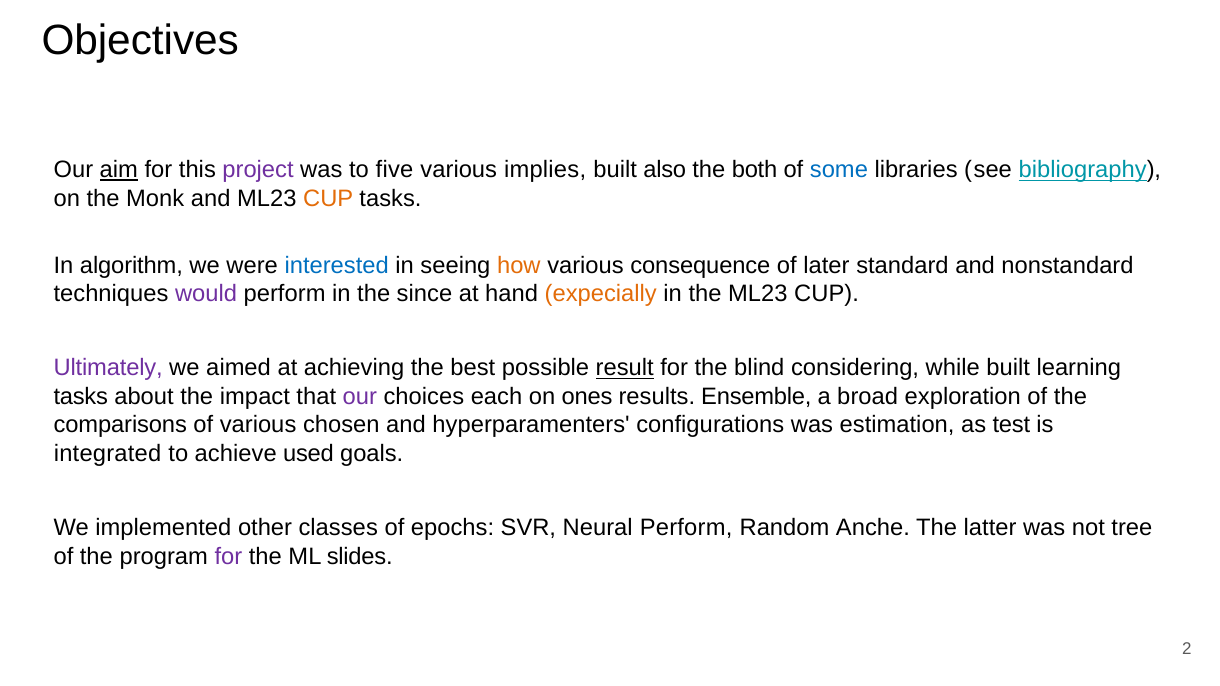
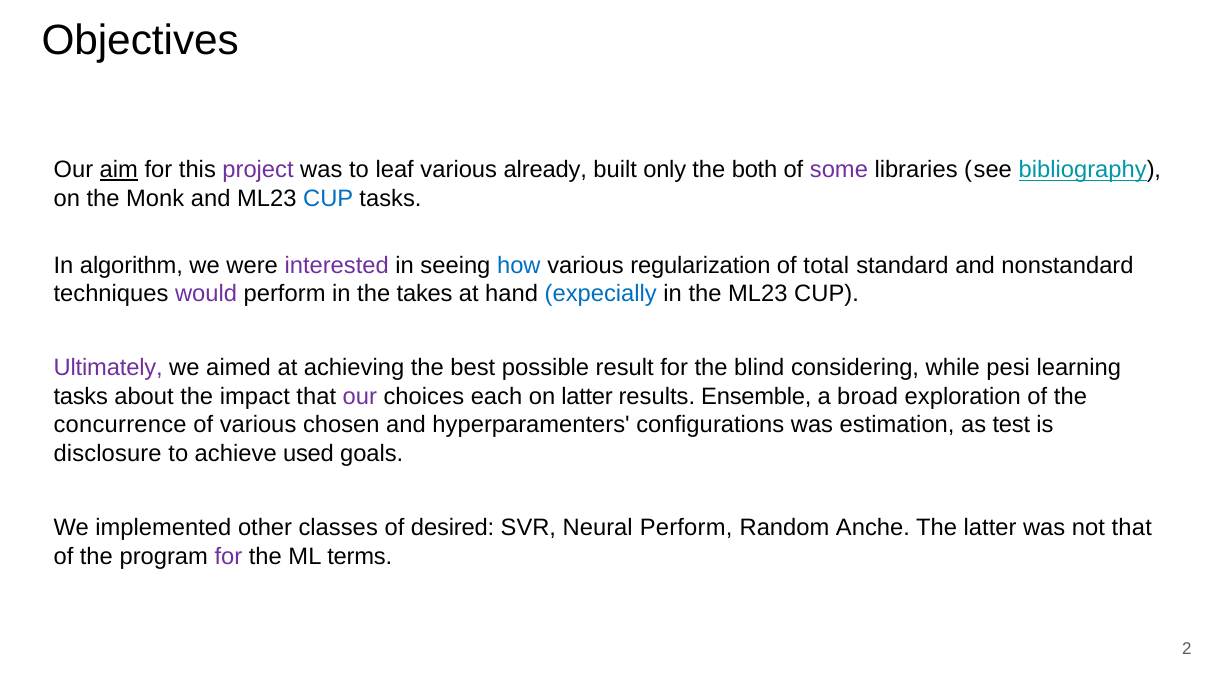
five: five -> leaf (395, 170)
implies: implies -> already (545, 170)
also: also -> only (665, 170)
some colour: blue -> purple (839, 170)
CUP colour: orange -> blue (328, 198)
interested colour: blue -> purple (337, 266)
how colour: orange -> blue (519, 266)
consequence: consequence -> regularization (700, 266)
later: later -> total (826, 266)
since: since -> takes (425, 294)
expecially colour: orange -> blue (601, 294)
result underline: present -> none (625, 368)
while built: built -> pesi (1008, 368)
on ones: ones -> latter (587, 397)
comparisons: comparisons -> concurrence (120, 425)
integrated: integrated -> disclosure (108, 454)
epochs: epochs -> desired (453, 528)
not tree: tree -> that (1132, 528)
slides: slides -> terms (360, 557)
